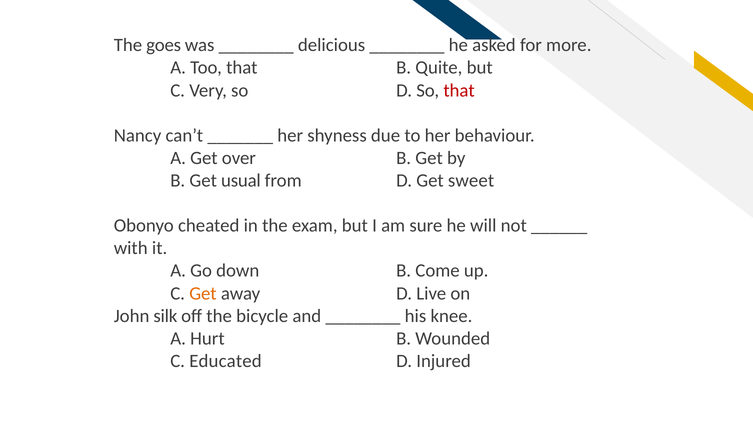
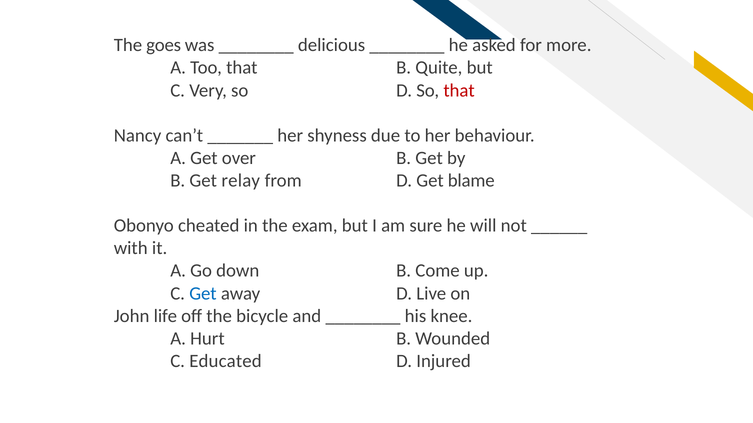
usual: usual -> relay (241, 181)
sweet: sweet -> blame (471, 181)
Get colour: orange -> blue (203, 294)
silk: silk -> life (165, 316)
